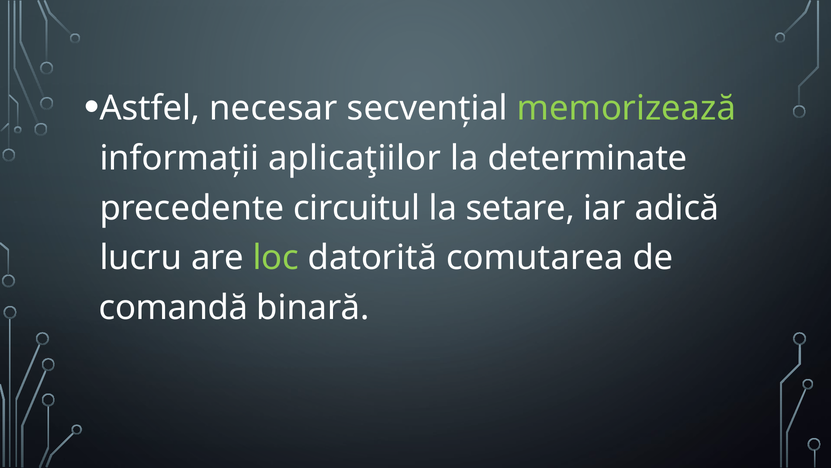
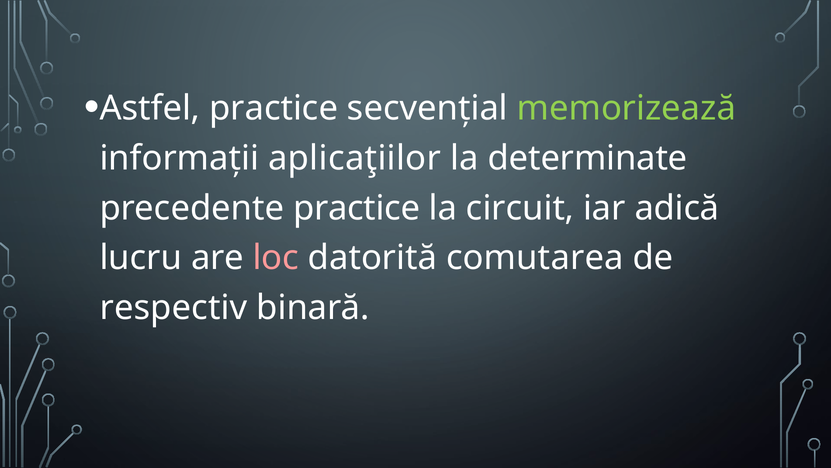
Astfel necesar: necesar -> practice (274, 108)
precedente circuitul: circuitul -> practice (357, 208)
setare: setare -> circuit (520, 208)
loc colour: light green -> pink (276, 258)
comandă: comandă -> respectiv (173, 307)
